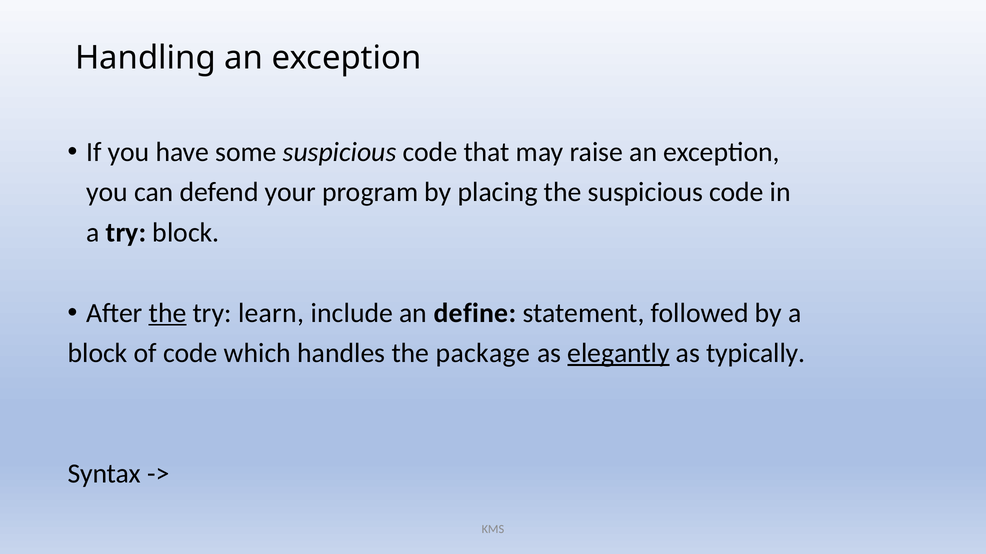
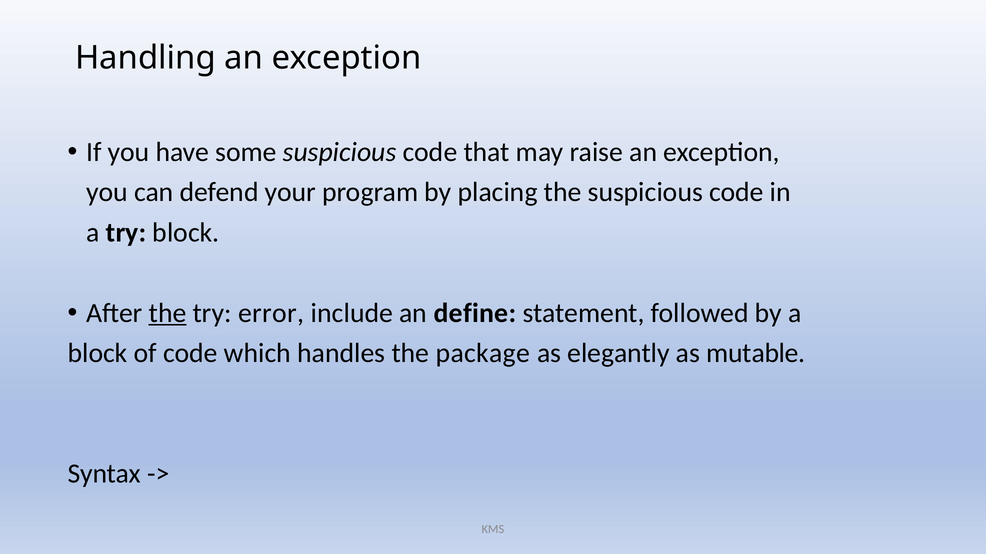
learn: learn -> error (271, 313)
elegantly underline: present -> none (619, 353)
typically: typically -> mutable (756, 353)
